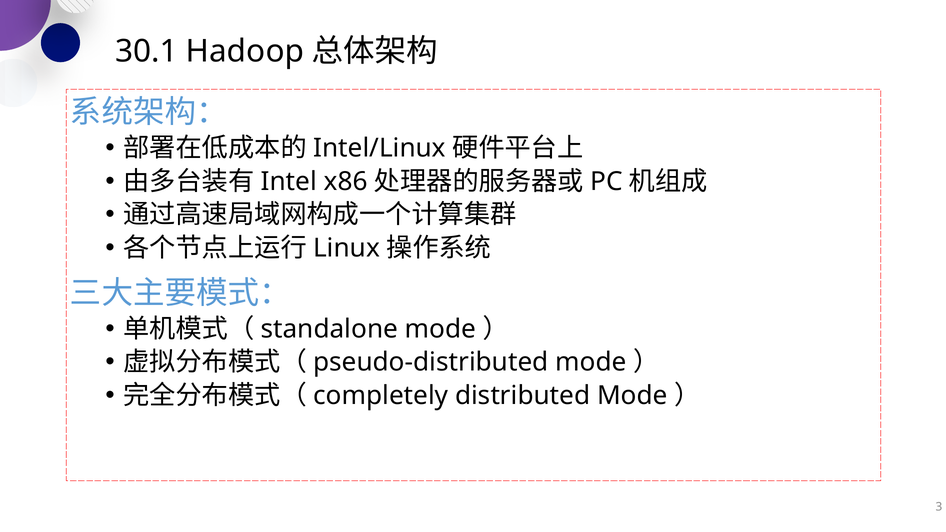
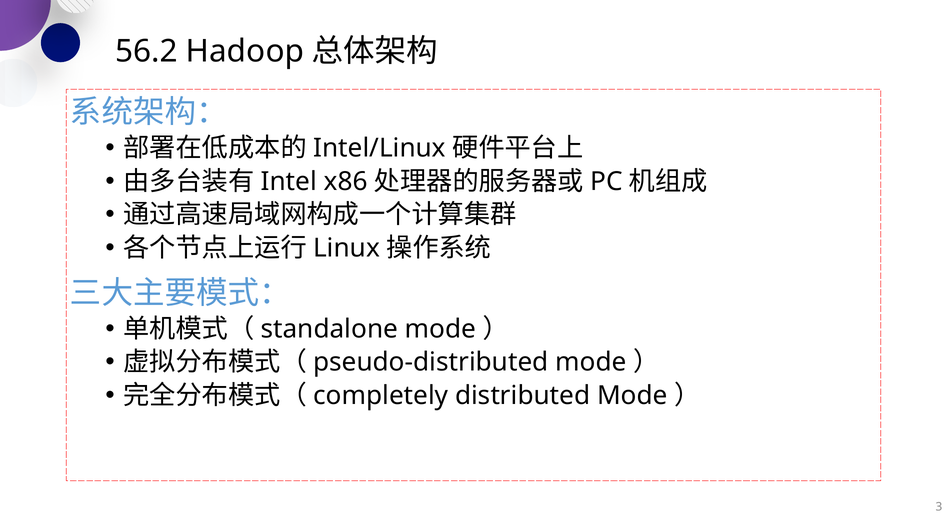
30.1: 30.1 -> 56.2 (146, 52)
